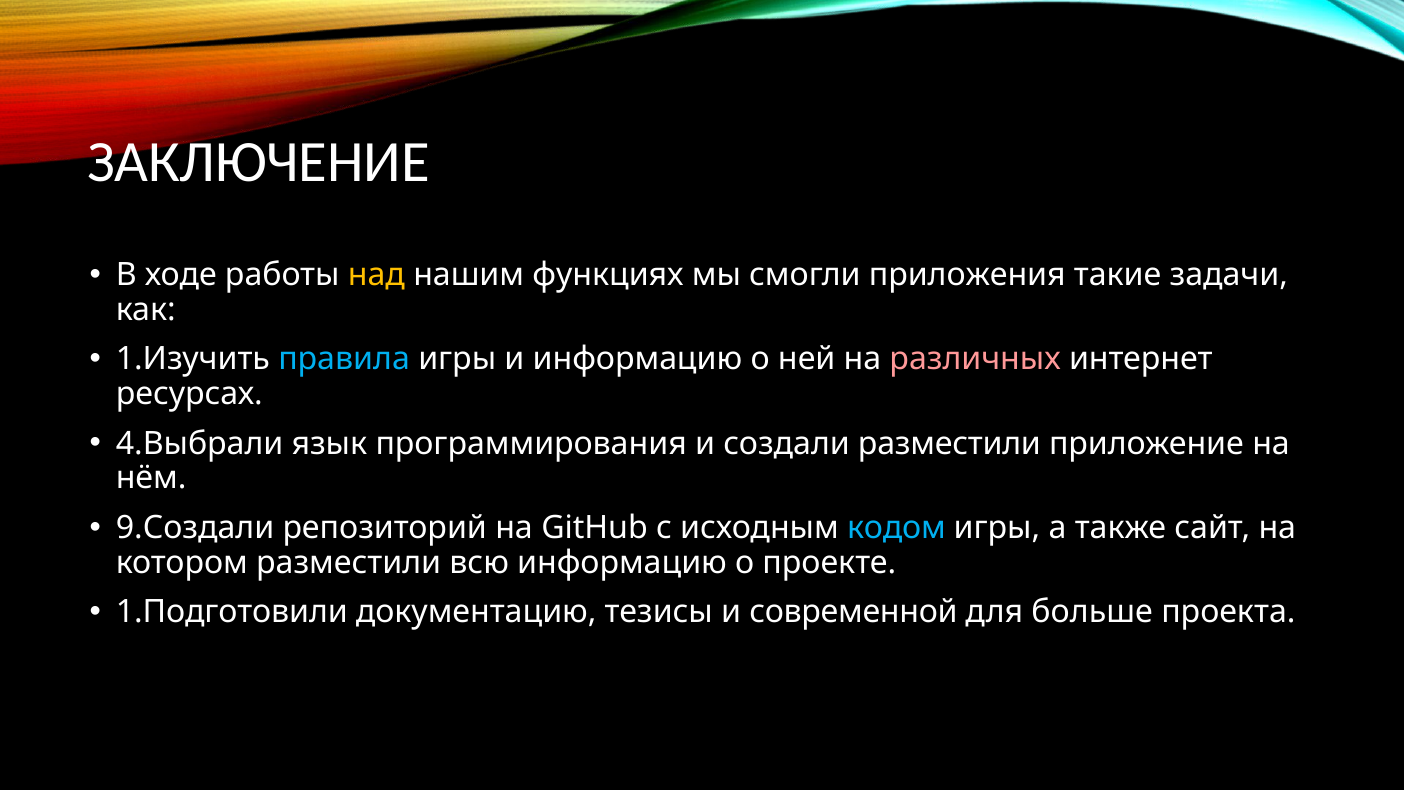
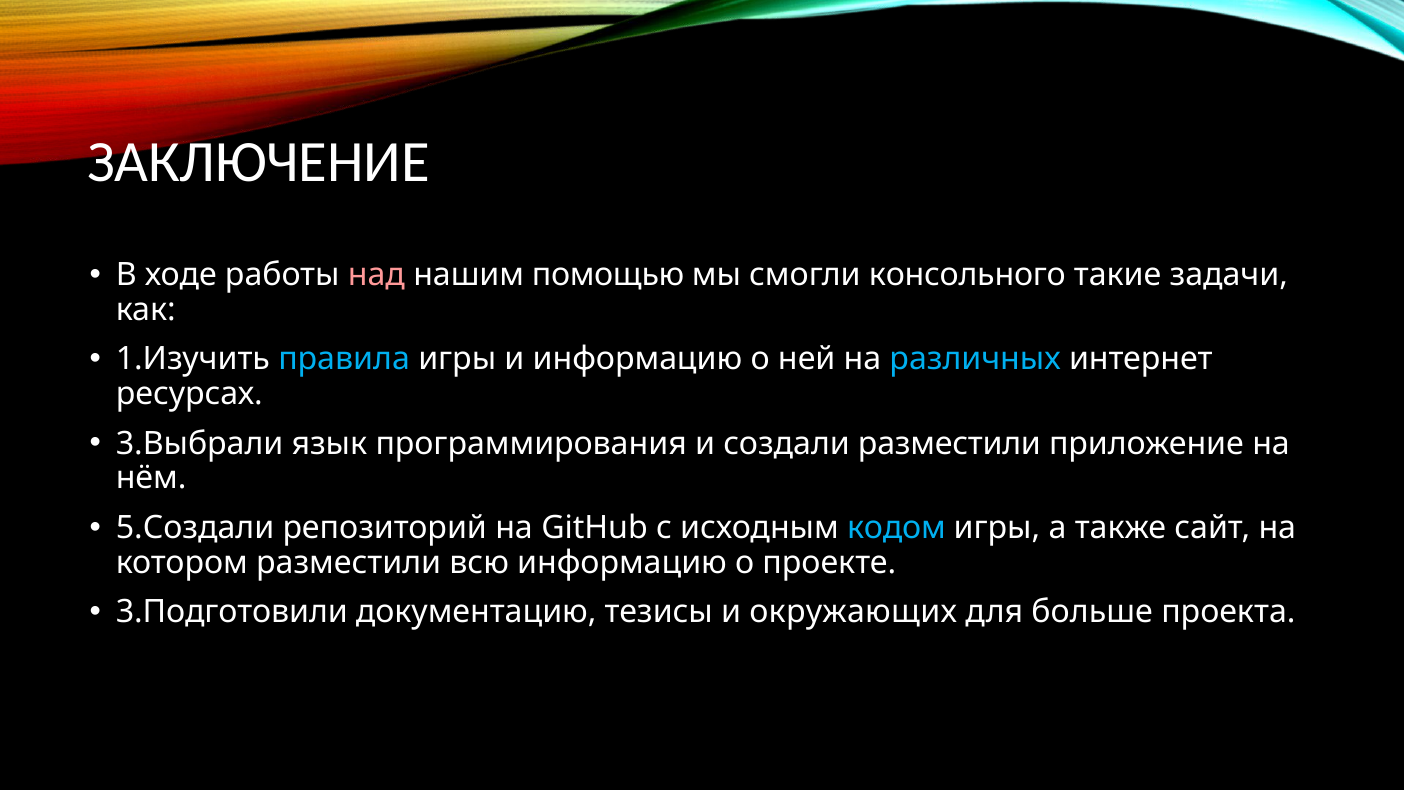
над colour: yellow -> pink (376, 275)
функциях: функциях -> помощью (608, 275)
приложения: приложения -> консольного (967, 275)
различных colour: pink -> light blue (975, 359)
4.Выбрали: 4.Выбрали -> 3.Выбрали (200, 443)
9.Создали: 9.Создали -> 5.Создали (195, 527)
1.Подготовили: 1.Подготовили -> 3.Подготовили (232, 612)
современной: современной -> окружающих (853, 612)
